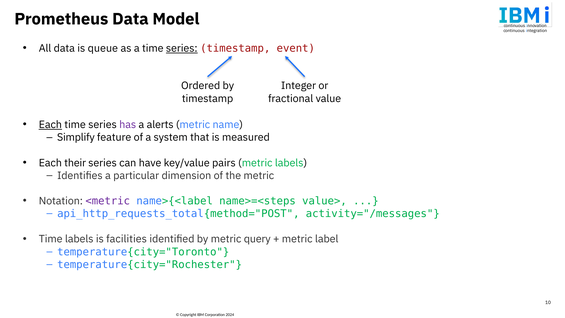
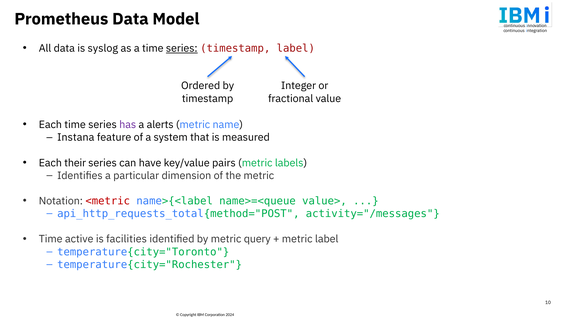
queue: queue -> syslog (103, 48)
timestamp event: event -> label (296, 48)
Each underline: present -> none (50, 125)
Simplify: Simplify -> Instana (76, 137)
<metric colour: purple -> red (108, 201)
name>=<steps: name>=<steps -> name>=<queue (258, 201)
Time labels: labels -> active (79, 239)
